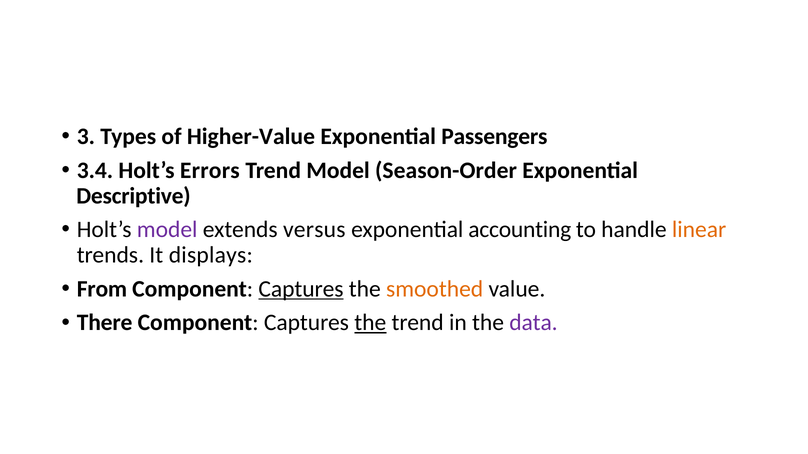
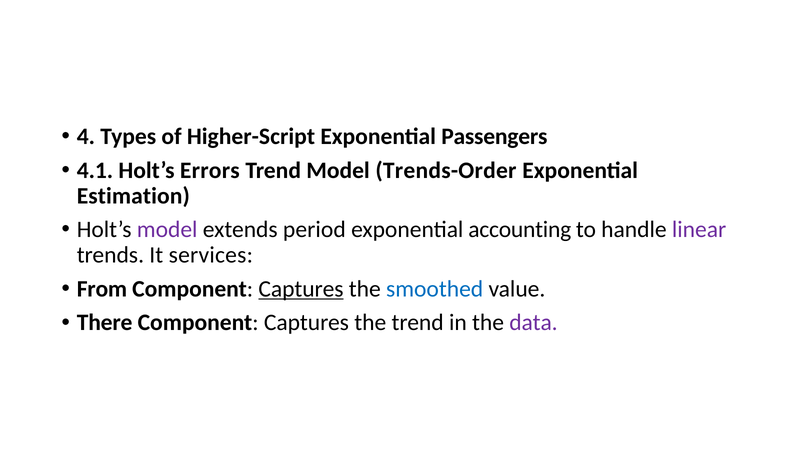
3: 3 -> 4 (86, 137)
Higher-Value: Higher-Value -> Higher-Script (251, 137)
3.4: 3.4 -> 4.1 (95, 170)
Season-Order: Season-Order -> Trends-Order (446, 170)
Descriptive: Descriptive -> Estimation (133, 196)
versus: versus -> period (314, 230)
linear colour: orange -> purple (699, 230)
displays: displays -> services (211, 255)
smoothed colour: orange -> blue (435, 289)
the underline: present -> none (370, 323)
